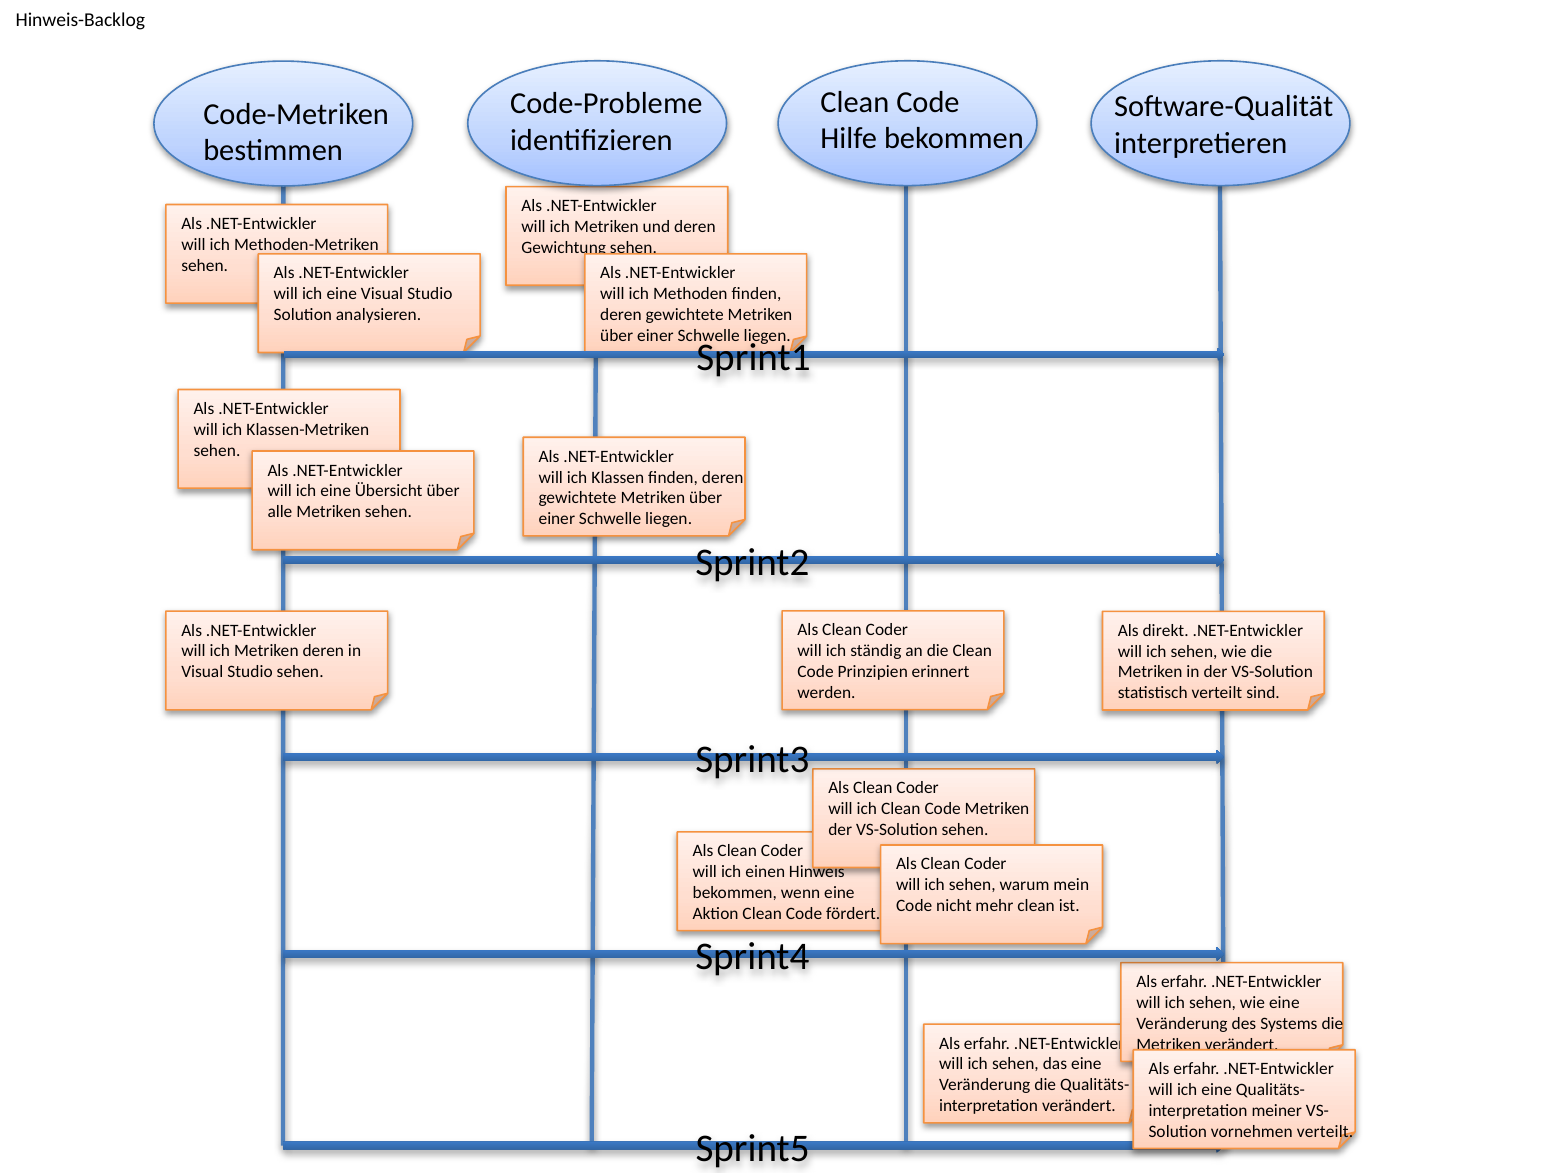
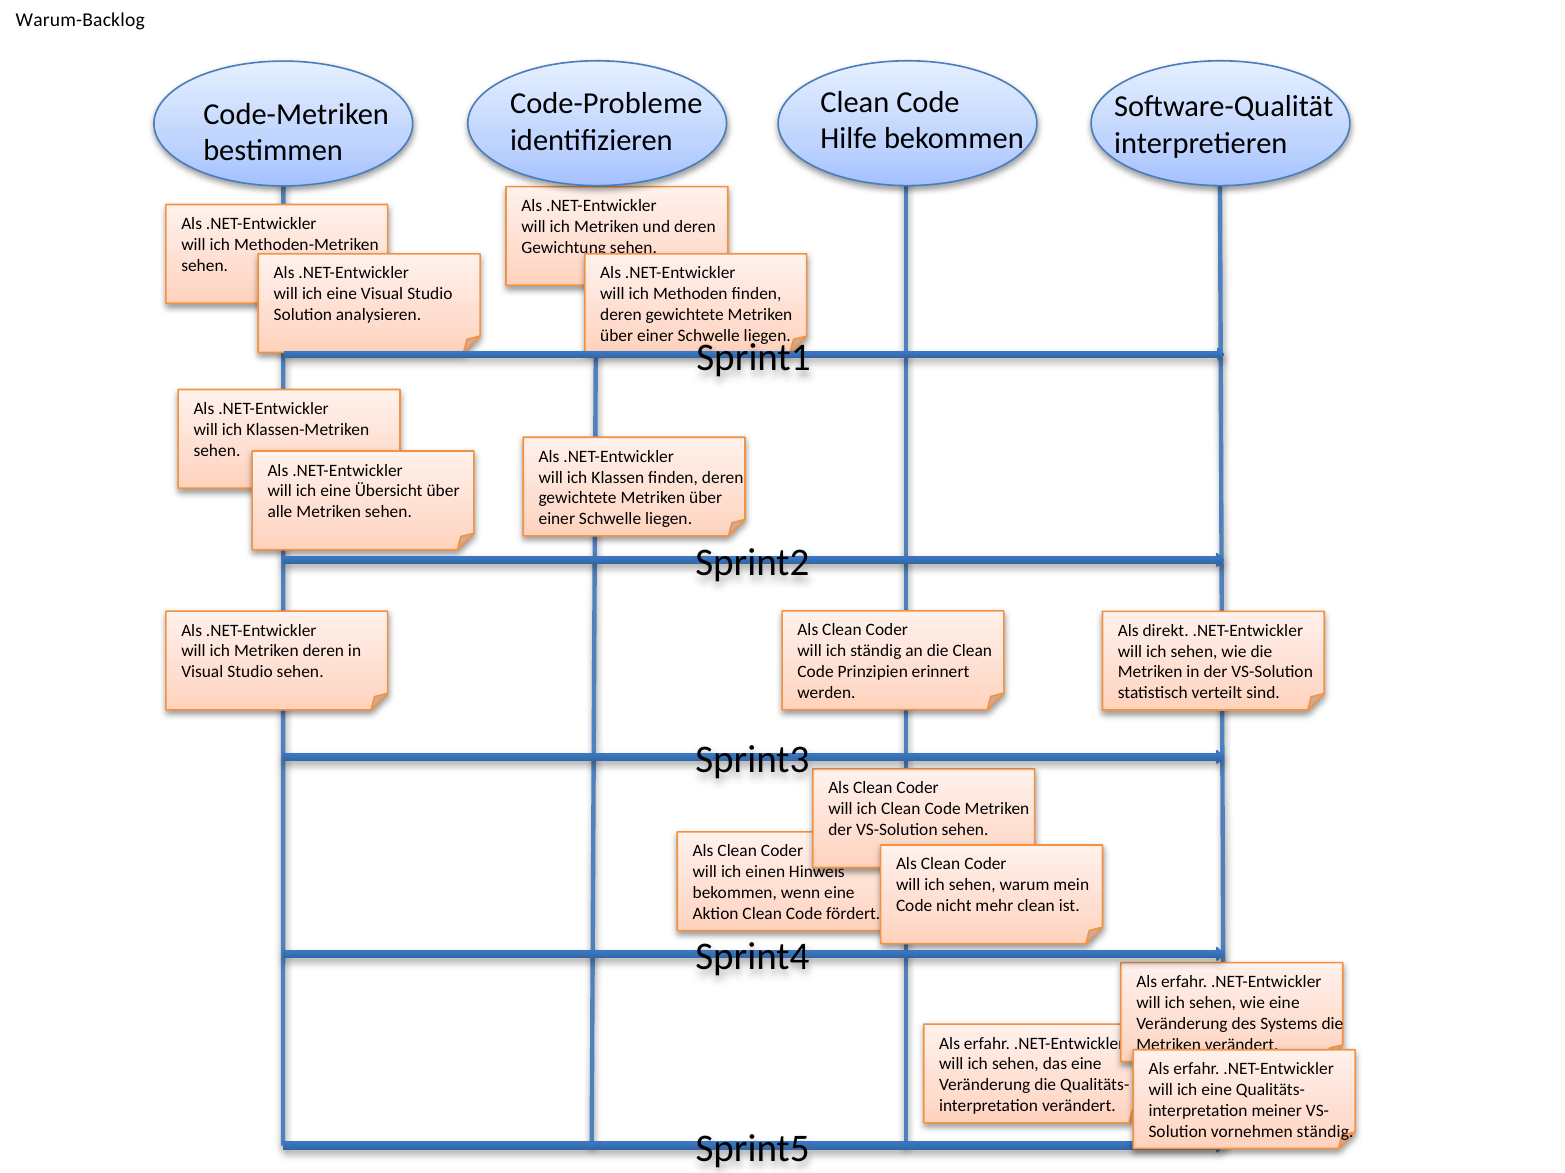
Hinweis-Backlog: Hinweis-Backlog -> Warum-Backlog (80, 20)
vornehmen verteilt: verteilt -> ständig (1325, 1132)
